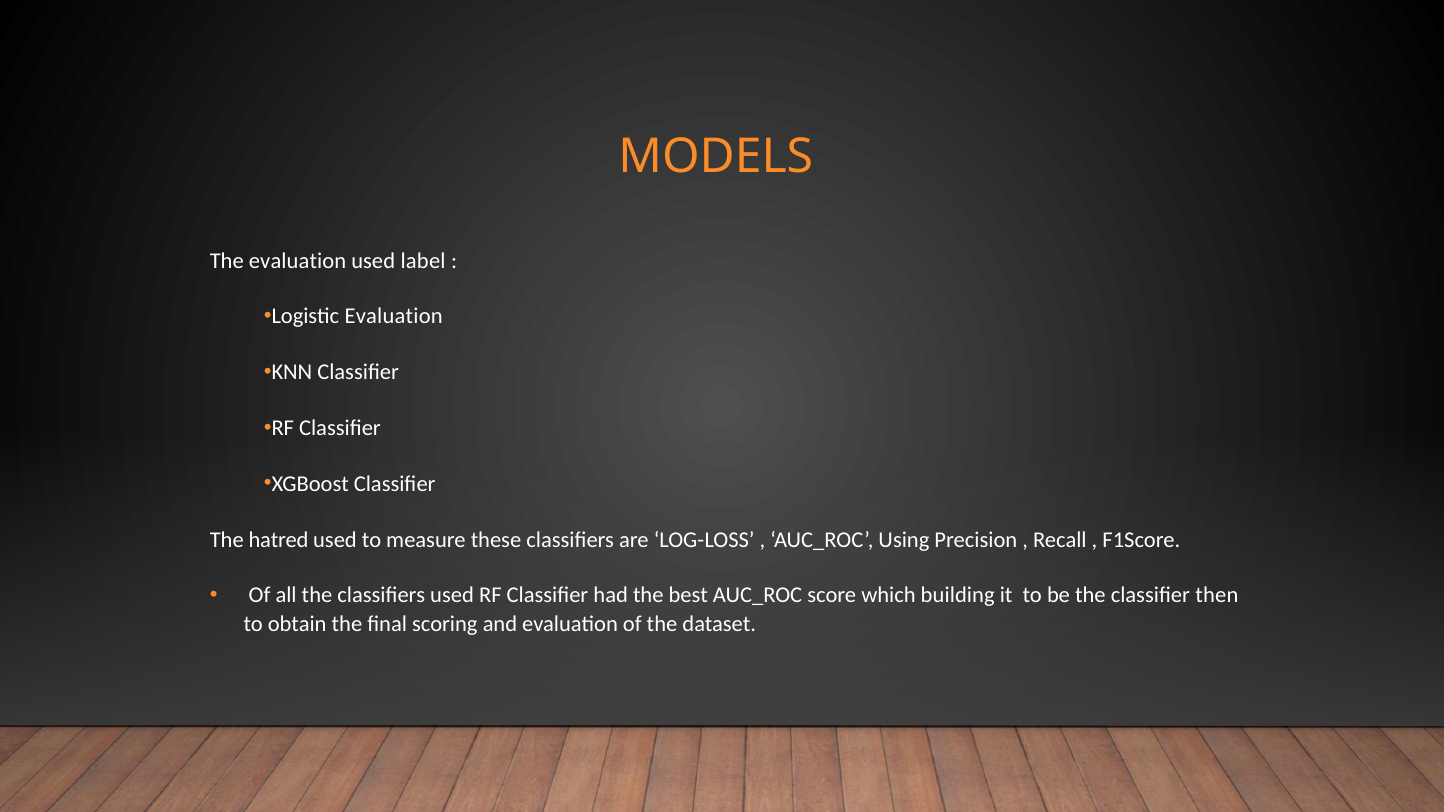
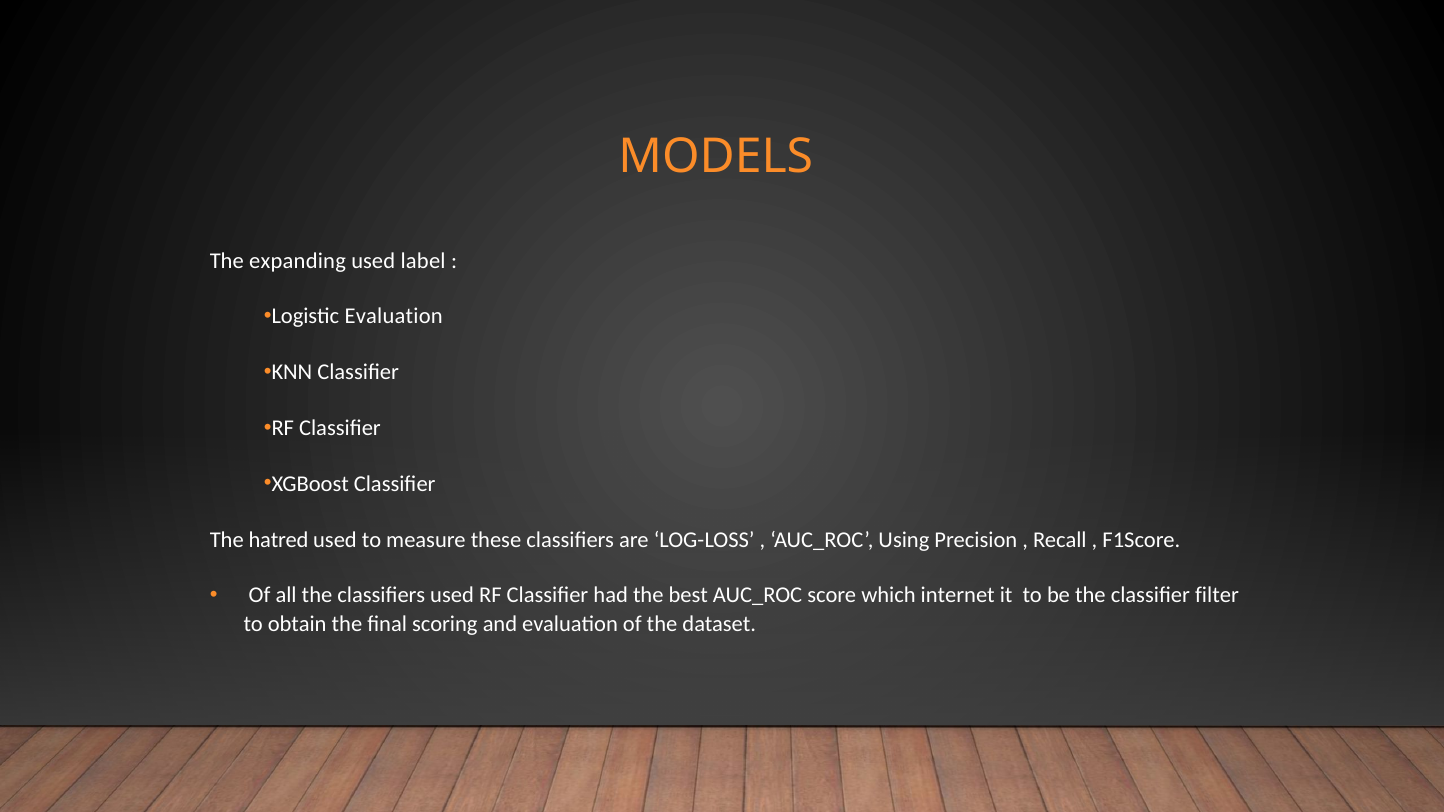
The evaluation: evaluation -> expanding (298, 261)
building: building -> internet (958, 595)
then: then -> filter (1217, 595)
